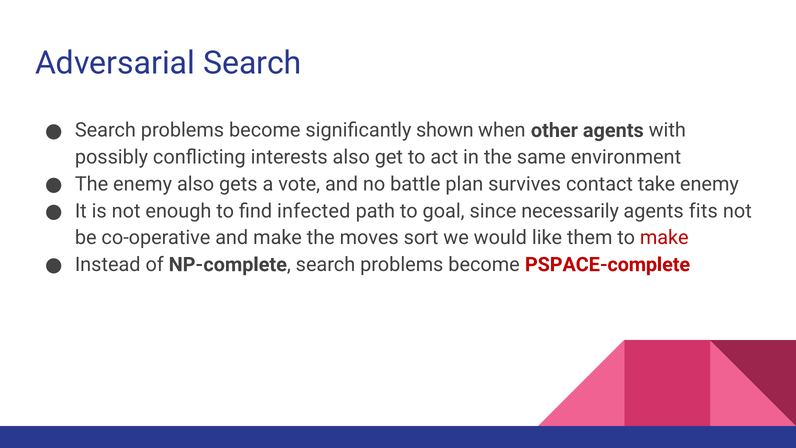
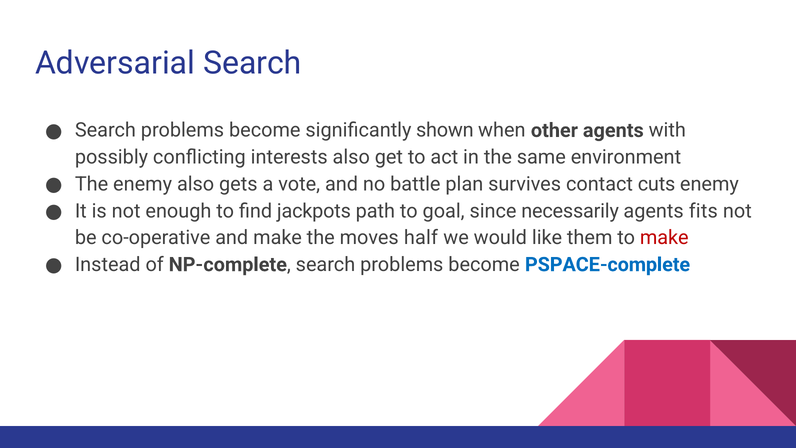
take: take -> cuts (657, 184)
infected: infected -> jackpots (314, 211)
sort: sort -> half (421, 238)
PSPACE-complete colour: red -> blue (608, 264)
